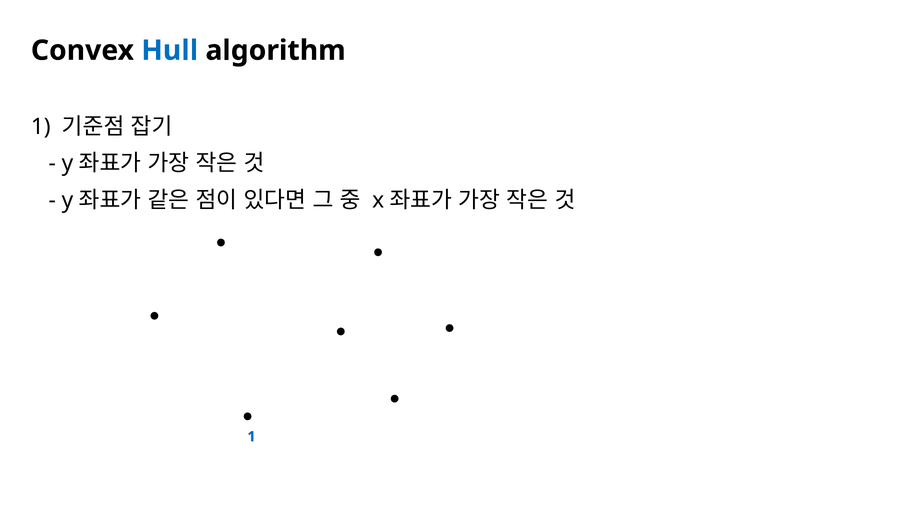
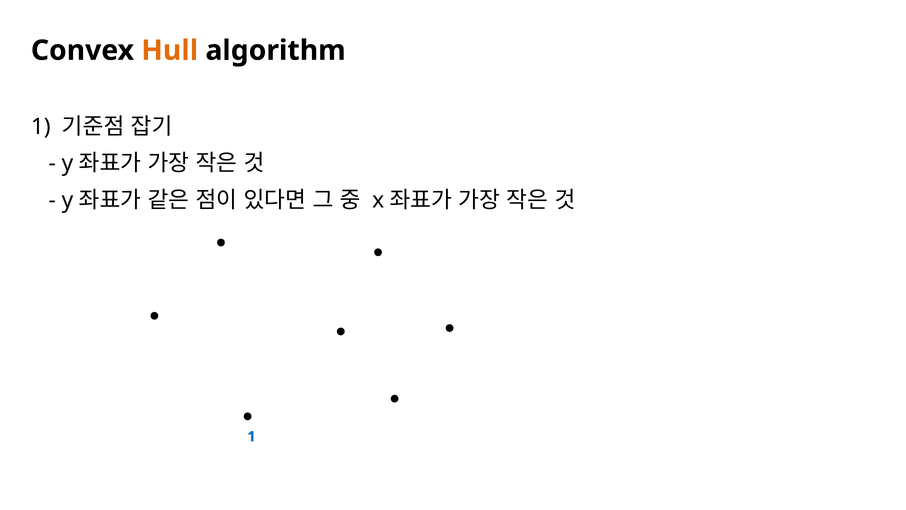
Hull colour: blue -> orange (170, 50)
